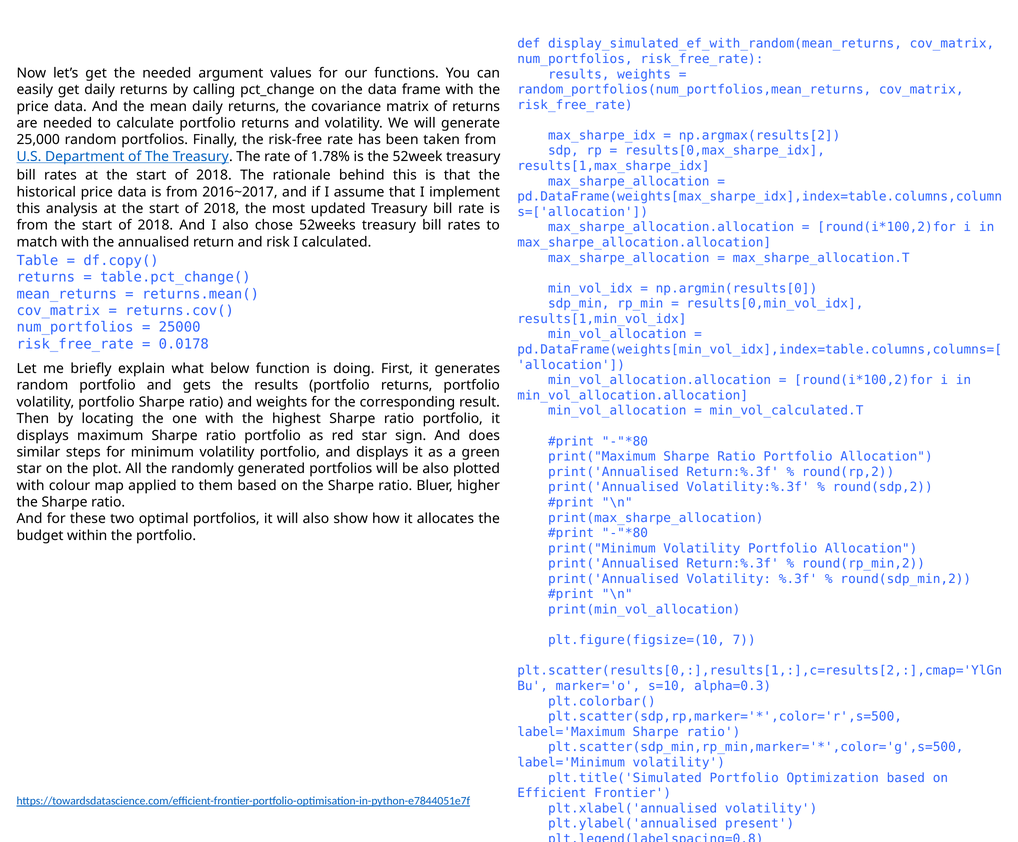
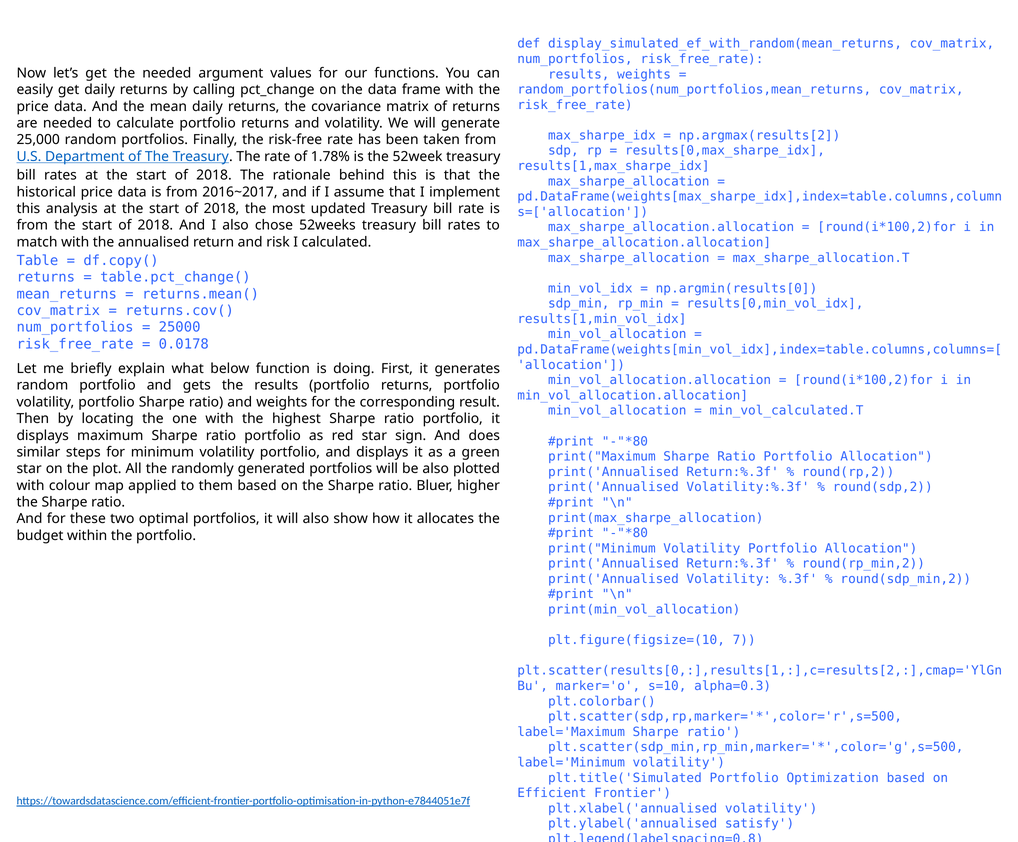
present: present -> satisfy (760, 825)
